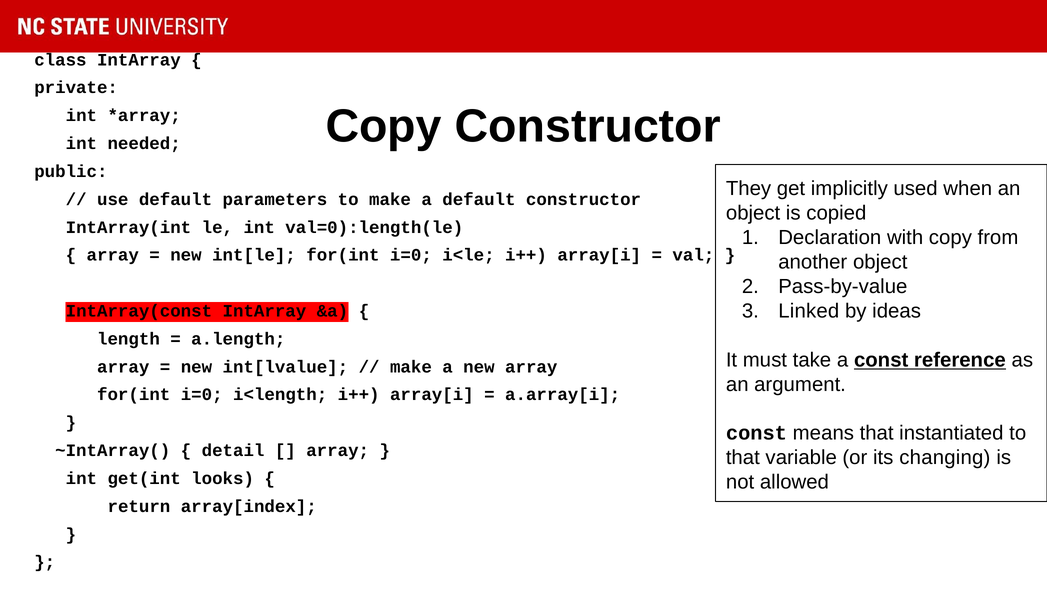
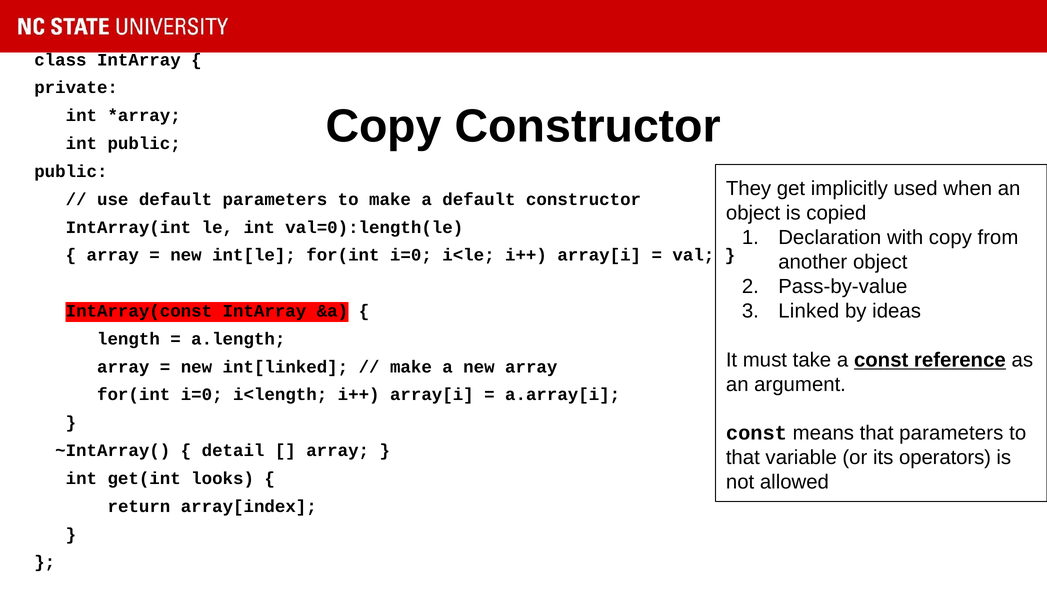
int needed: needed -> public (144, 144)
int[lvalue: int[lvalue -> int[linked (285, 367)
that instantiated: instantiated -> parameters (951, 433)
changing: changing -> operators (945, 458)
